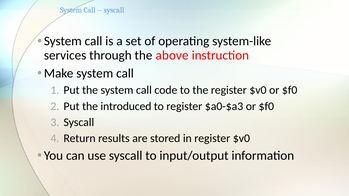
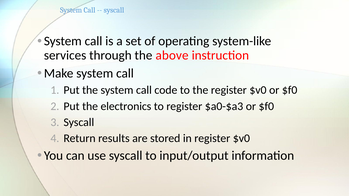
introduced: introduced -> electronics (126, 106)
